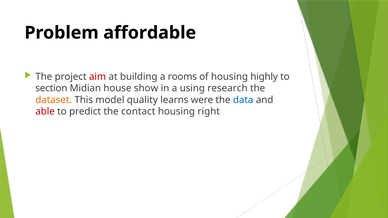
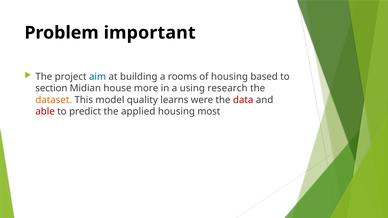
affordable: affordable -> important (150, 33)
aim colour: red -> blue (98, 77)
highly: highly -> based (264, 77)
show: show -> more (146, 88)
data colour: blue -> red (243, 100)
contact: contact -> applied (138, 112)
right: right -> most (209, 112)
